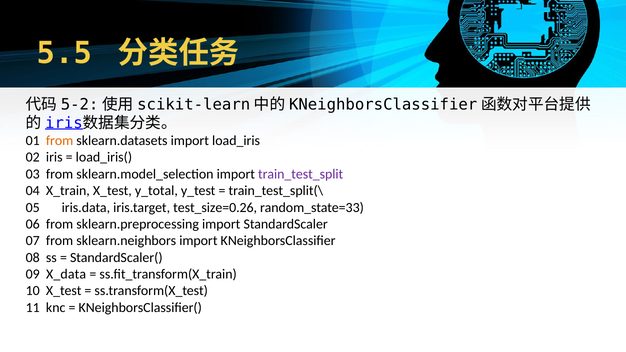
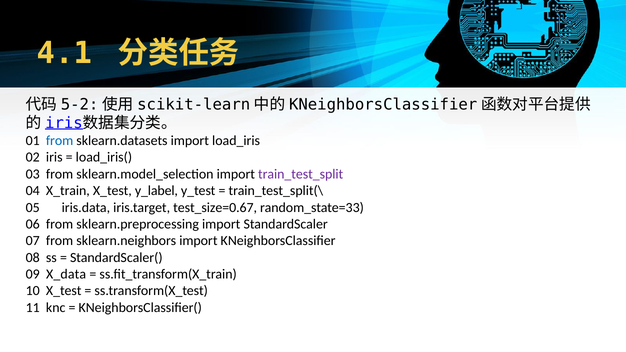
5.5: 5.5 -> 4.1 (64, 53)
from colour: orange -> blue (60, 141)
y_total: y_total -> y_label (156, 191)
test_size=0.26: test_size=0.26 -> test_size=0.67 (215, 208)
